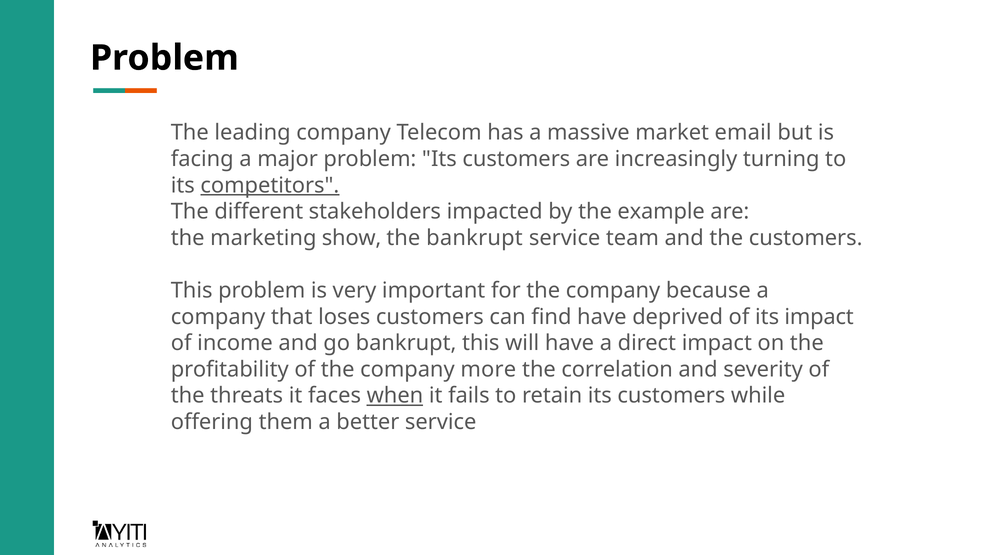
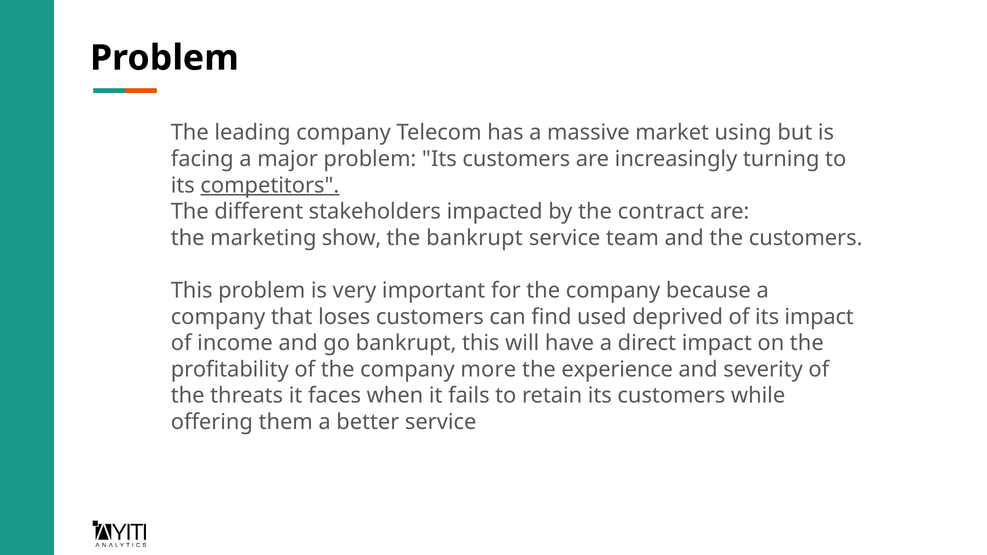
email: email -> using (743, 133)
example: example -> contract (661, 212)
find have: have -> used (602, 317)
correlation: correlation -> experience (617, 370)
when underline: present -> none (395, 396)
